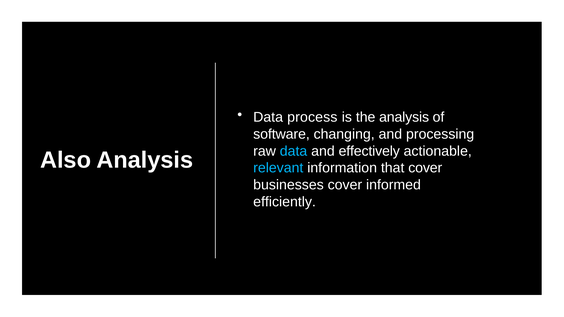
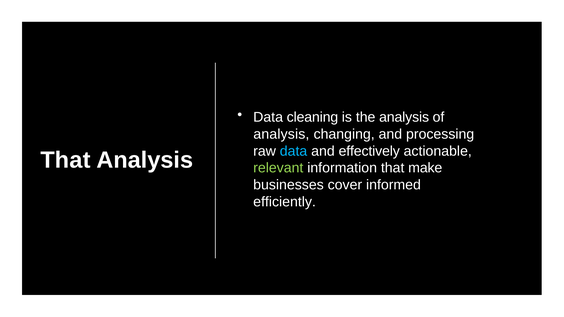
process: process -> cleaning (312, 117)
software: software -> analysis (281, 134)
Also: Also -> That (65, 160)
relevant colour: light blue -> light green (278, 168)
that cover: cover -> make (425, 168)
